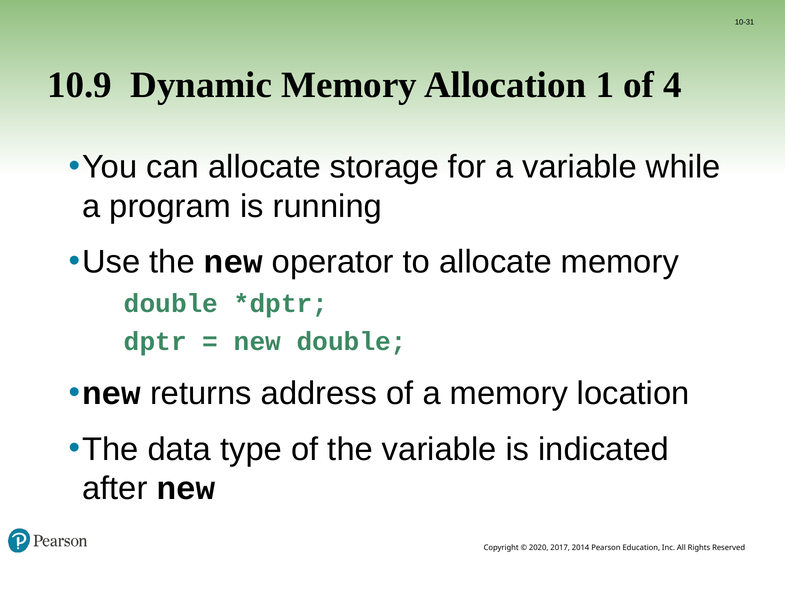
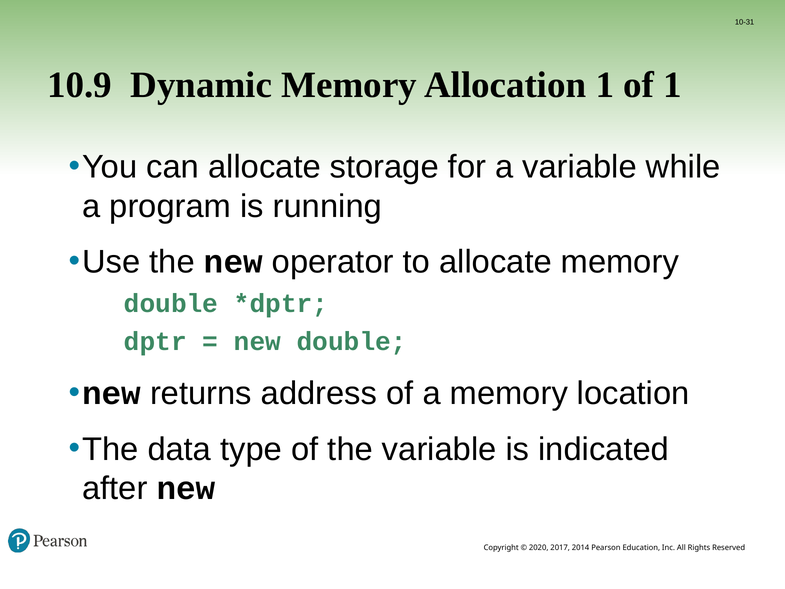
of 4: 4 -> 1 (672, 85)
